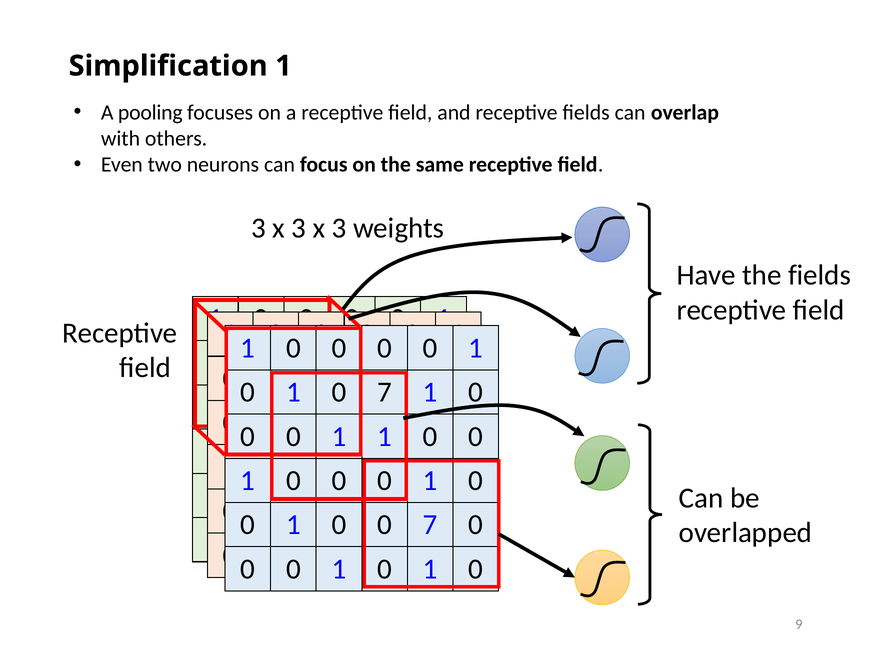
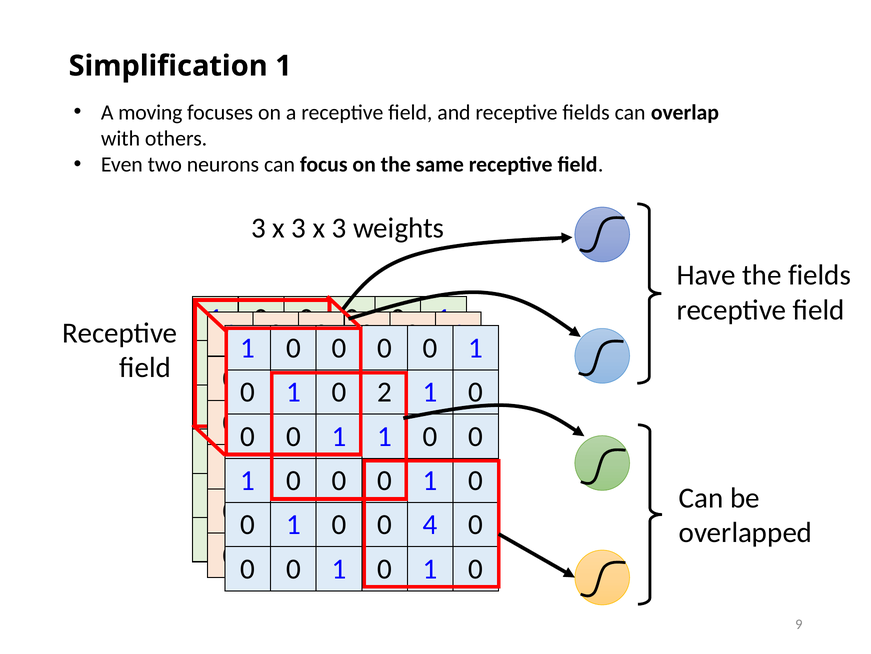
pooling: pooling -> moving (150, 112)
1 0 7: 7 -> 2 (385, 392)
0 0 7: 7 -> 4 (430, 524)
